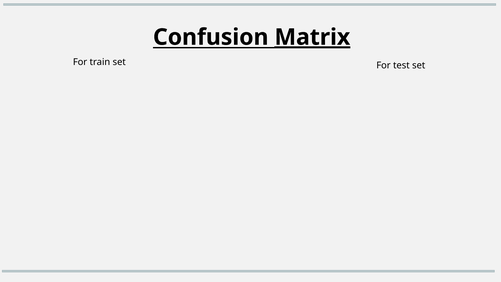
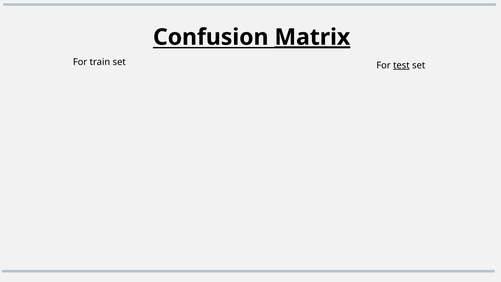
test underline: none -> present (401, 65)
